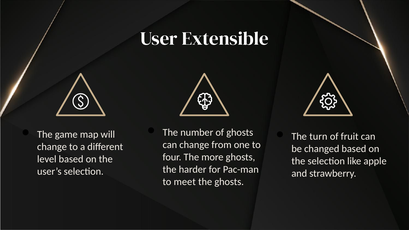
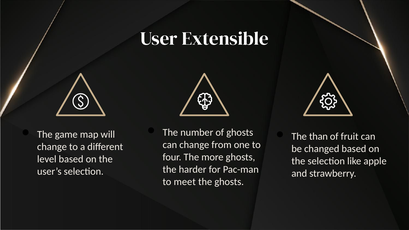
turn: turn -> than (318, 137)
